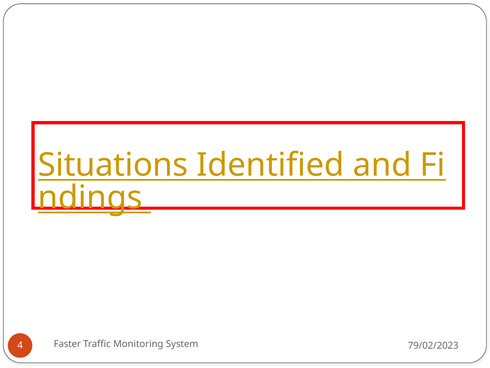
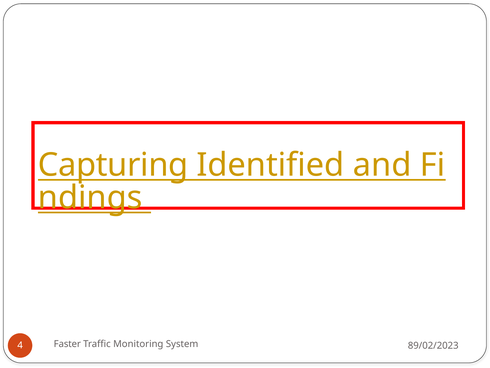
Situations: Situations -> Capturing (113, 165)
79/02/2023: 79/02/2023 -> 89/02/2023 (433, 345)
